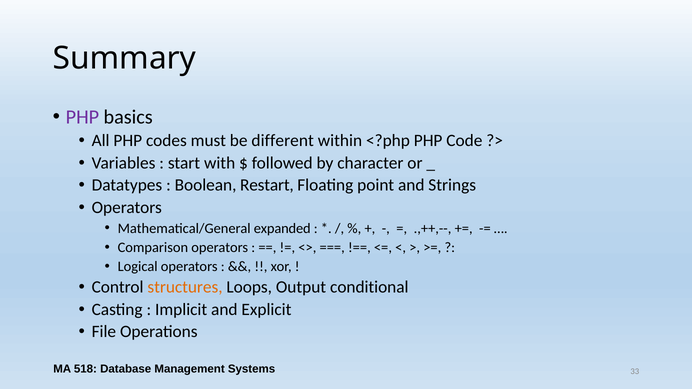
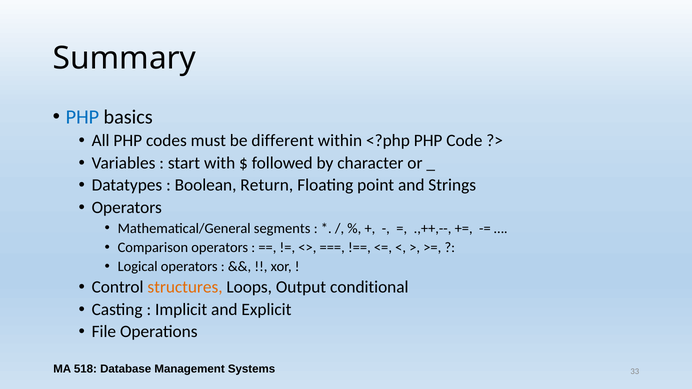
PHP colour: purple -> blue (82, 117)
Restart: Restart -> Return (267, 185)
expanded: expanded -> segments (282, 228)
